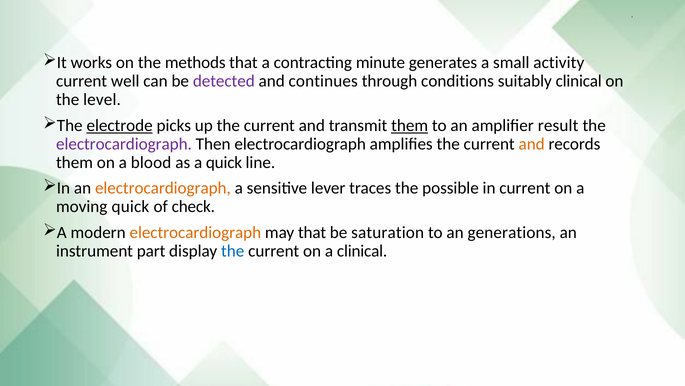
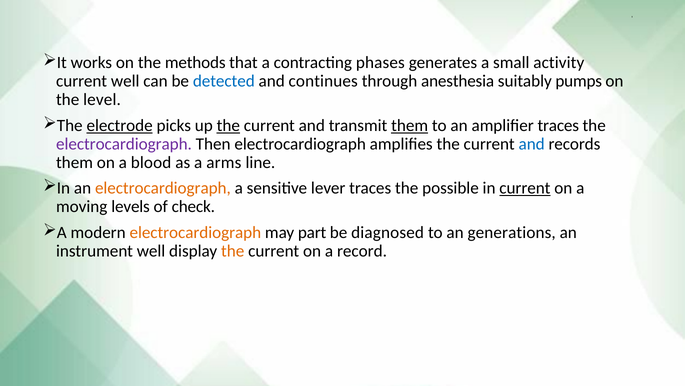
minute: minute -> phases (380, 63)
detected colour: purple -> blue (224, 81)
conditions: conditions -> anesthesia (458, 81)
suitably clinical: clinical -> pumps (579, 81)
the underline: none -> present (228, 125)
amplifier result: result -> traces (558, 125)
and colour: orange -> blue (532, 144)
a quick: quick -> arms (224, 162)
current underline: none -> present (525, 188)
moving quick: quick -> levels (131, 206)
may that: that -> part (312, 232)
saturation: saturation -> diagnosed (388, 232)
instrument part: part -> well (151, 250)
the colour: blue -> orange (233, 250)
a clinical: clinical -> record (362, 250)
